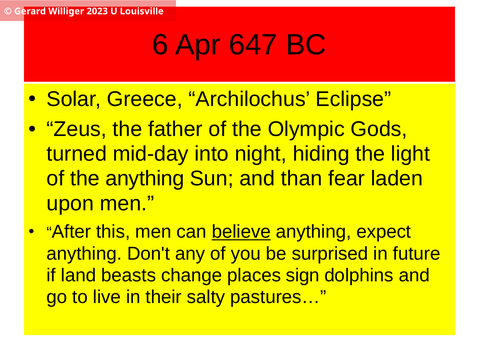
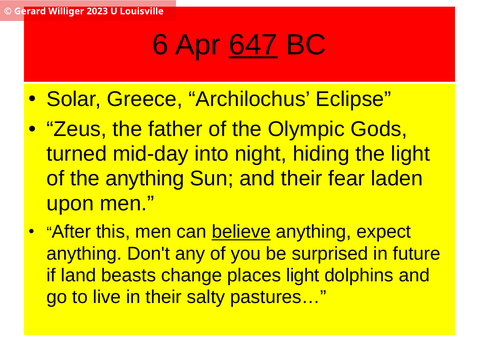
647 underline: none -> present (253, 45)
and than: than -> their (302, 179)
places sign: sign -> light (303, 275)
